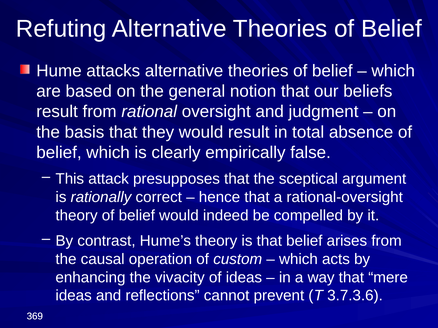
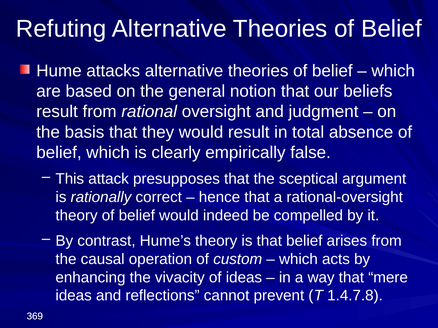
3.7.3.6: 3.7.3.6 -> 1.4.7.8 (355, 296)
